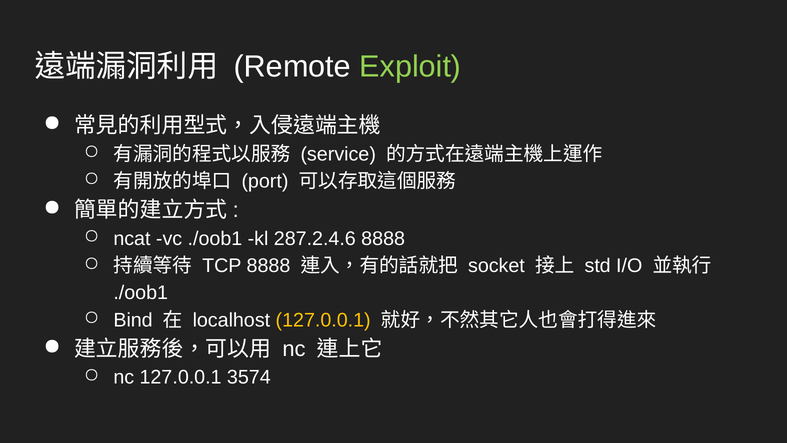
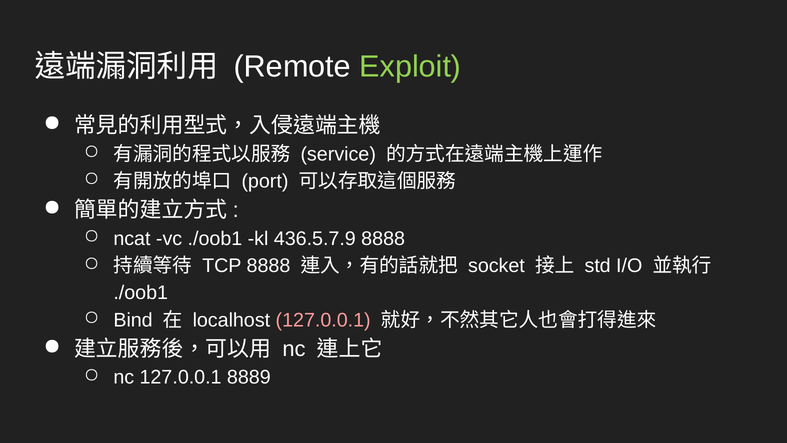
287.2.4.6: 287.2.4.6 -> 436.5.7.9 (315, 238)
127.0.0.1 colour: yellow -> pink (323, 320)
3574: 3574 -> 8889 (249, 377)
